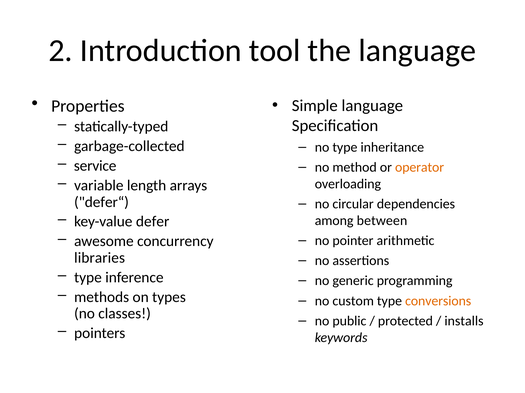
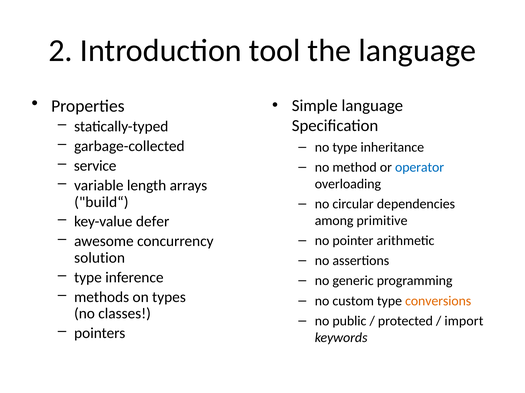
operator colour: orange -> blue (420, 168)
defer“: defer“ -> build“ (101, 202)
between: between -> primitive (382, 221)
libraries: libraries -> solution (100, 258)
installs: installs -> import (464, 322)
